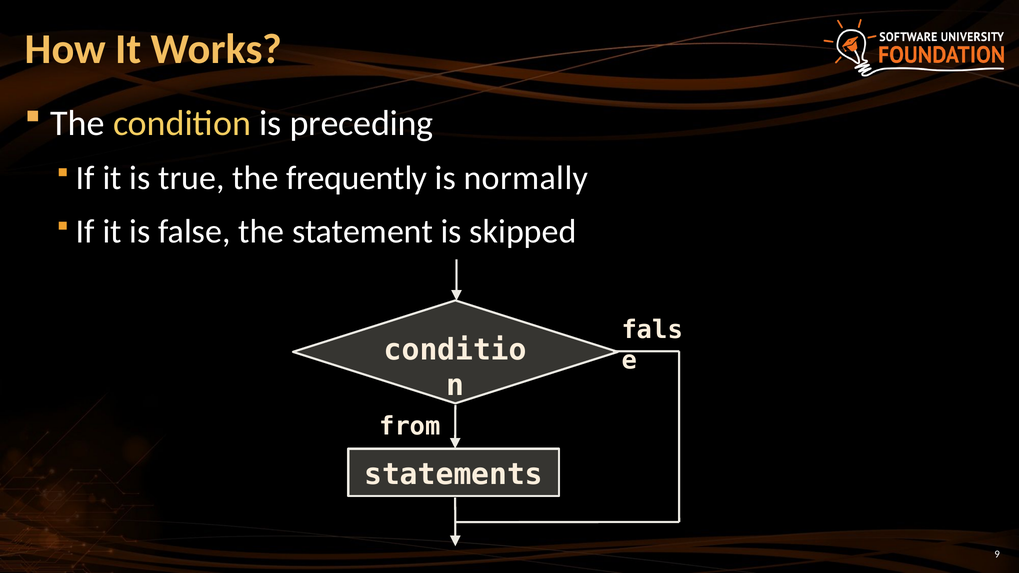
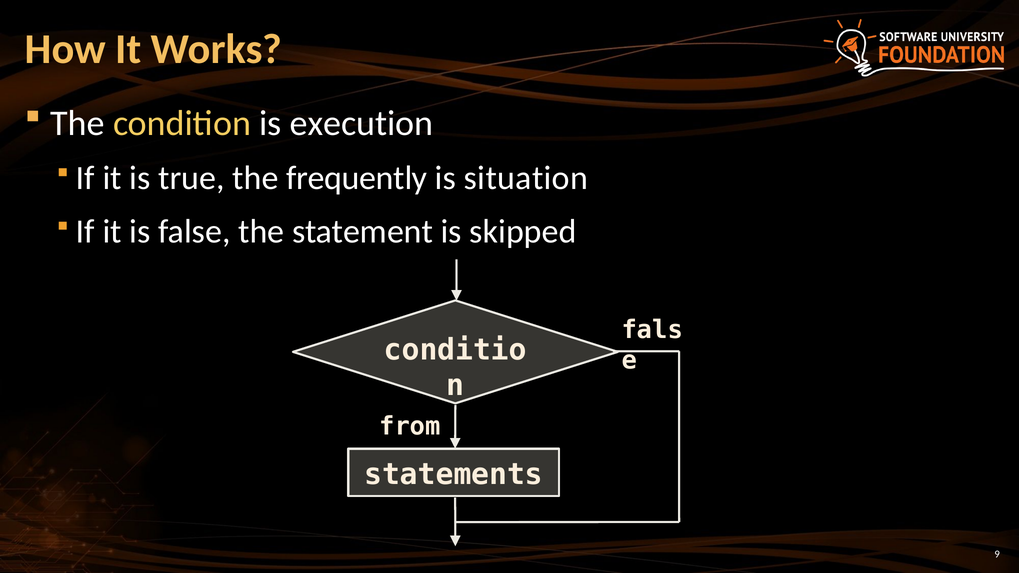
preceding: preceding -> execution (361, 123)
normally: normally -> situation (526, 178)
